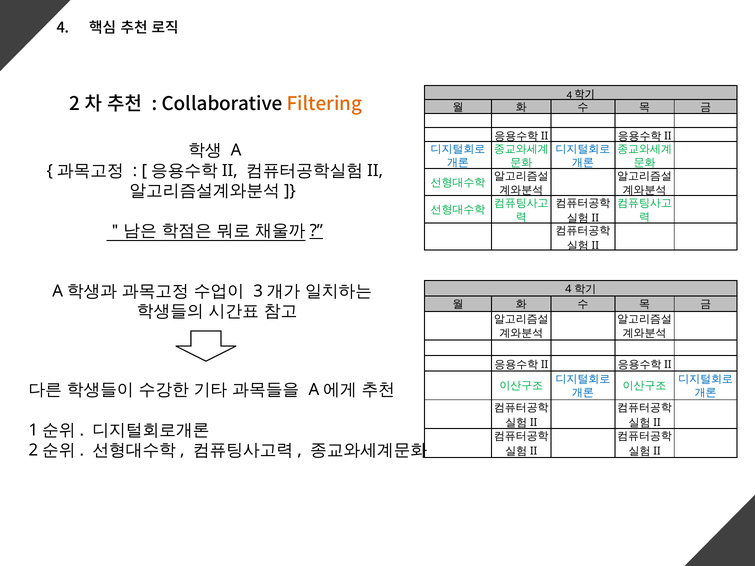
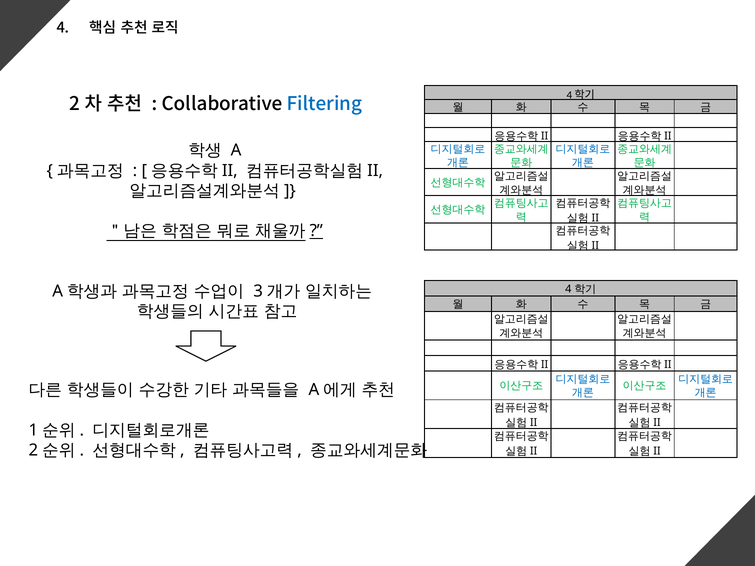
Filtering colour: orange -> blue (324, 104)
